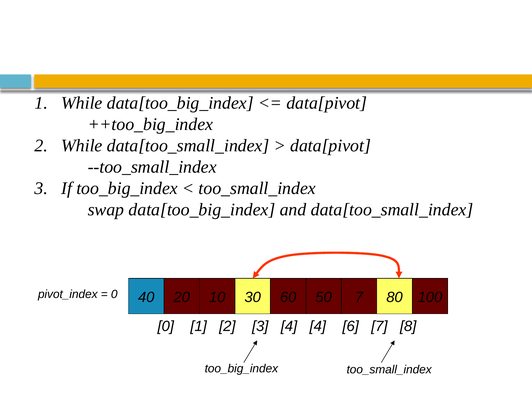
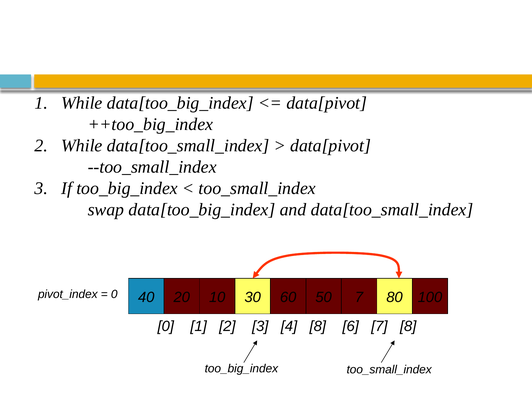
4 4: 4 -> 8 (318, 326)
